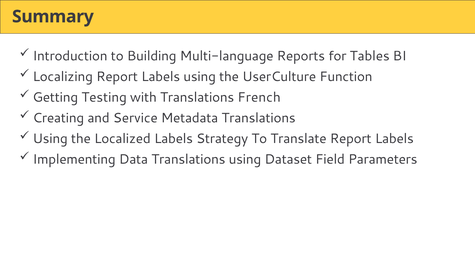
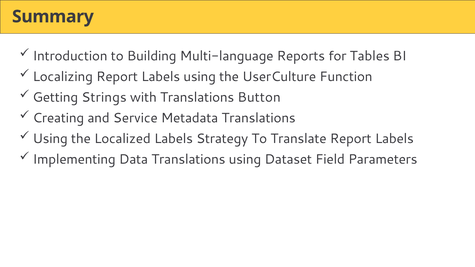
Testing: Testing -> Strings (104, 97)
French: French -> Button (259, 97)
